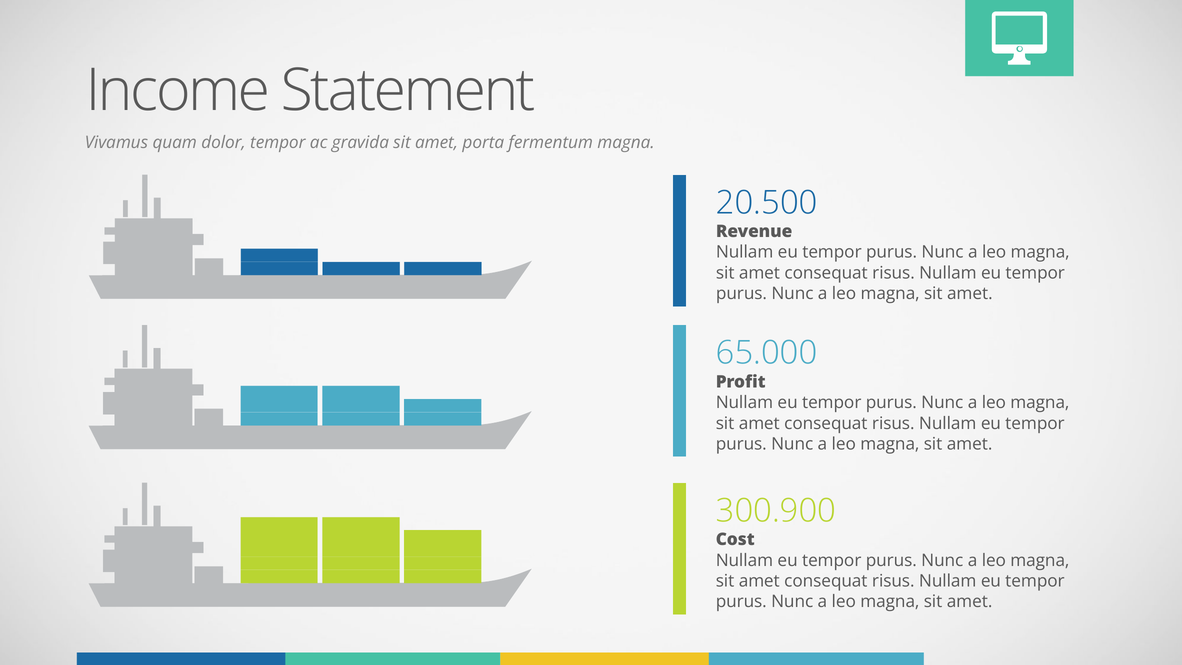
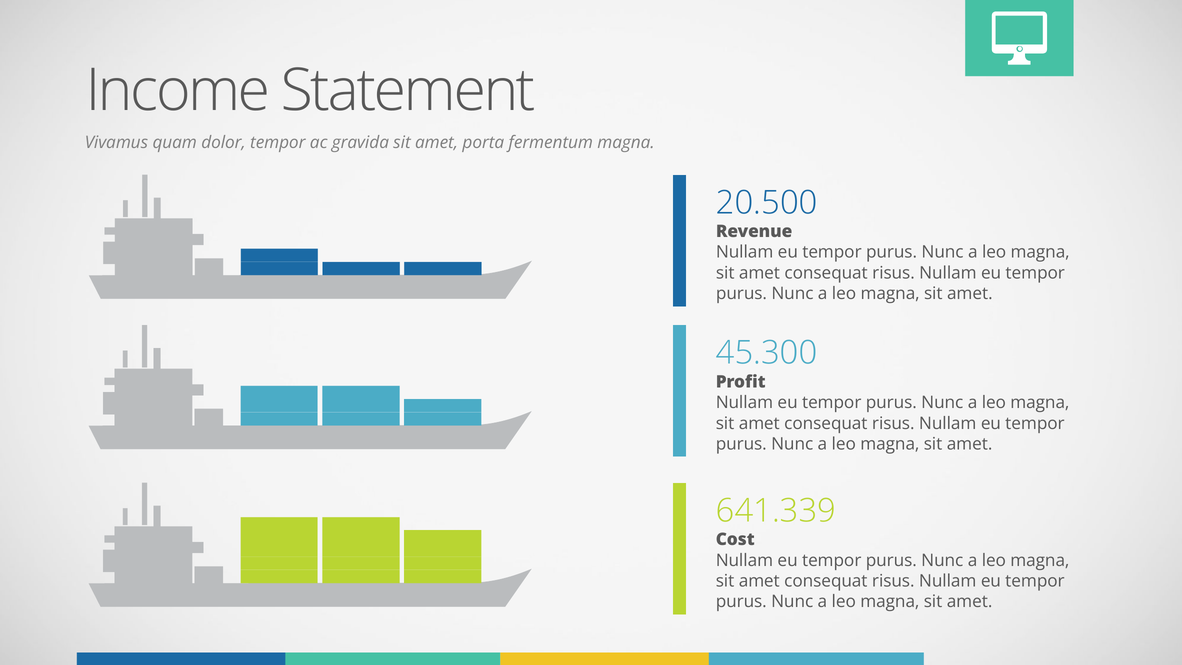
65.000: 65.000 -> 45.300 (767, 353)
300.900: 300.900 -> 641.339 (776, 511)
